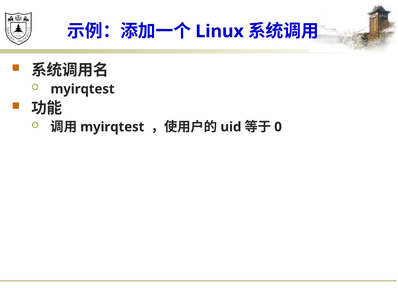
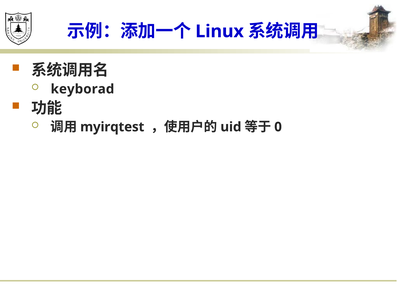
myirqtest: myirqtest -> keyborad (82, 89)
